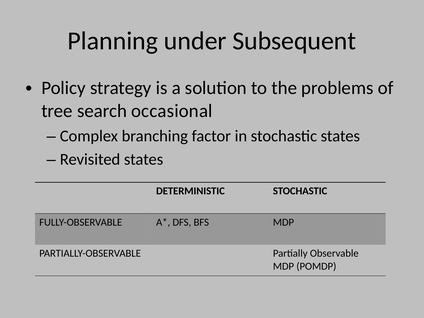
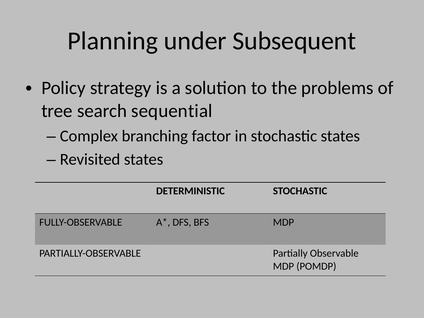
occasional: occasional -> sequential (172, 111)
